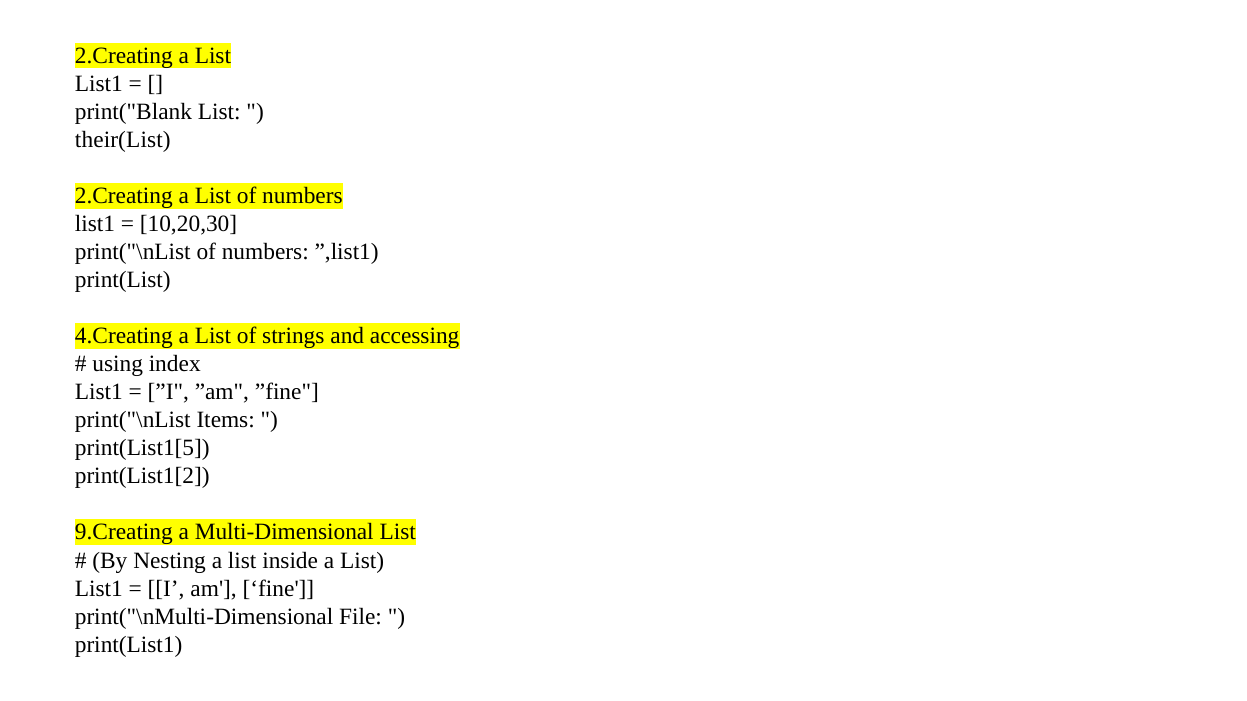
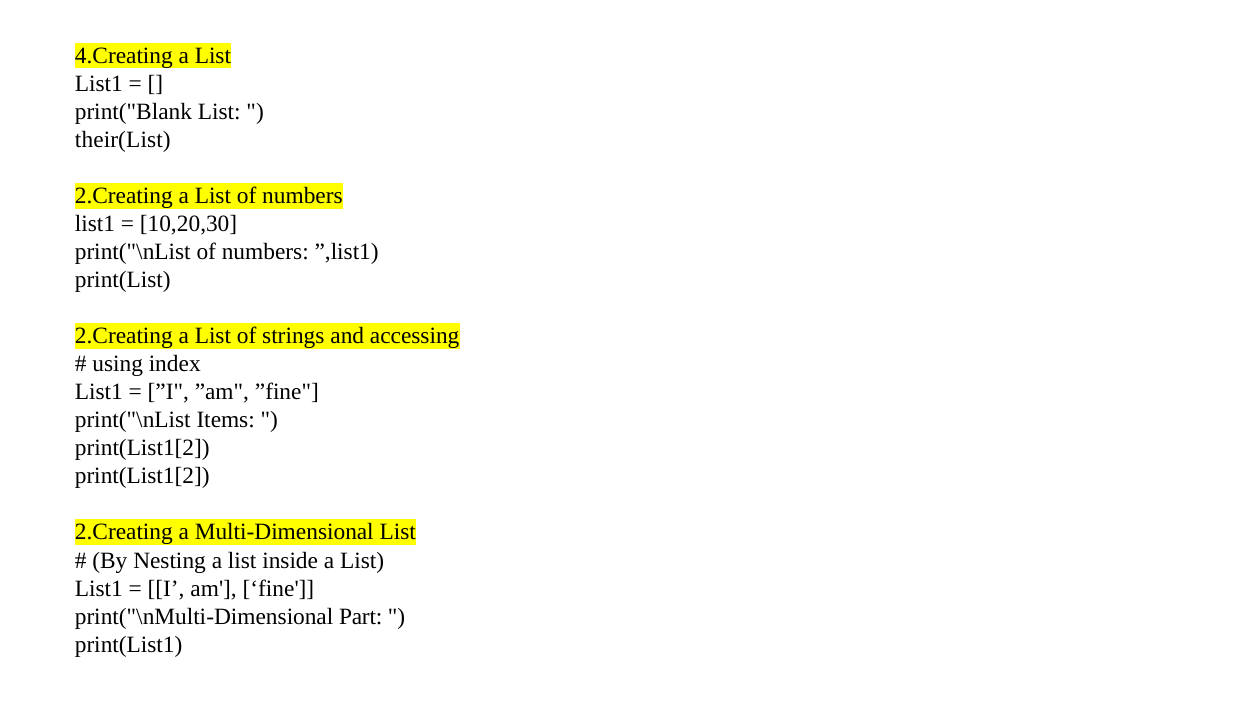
2.Creating: 2.Creating -> 4.Creating (124, 56)
4.Creating: 4.Creating -> 2.Creating (124, 336)
print(List1[5: print(List1[5 -> print(List1[2 (142, 448)
9.Creating: 9.Creating -> 2.Creating (124, 533)
File: File -> Part (361, 617)
